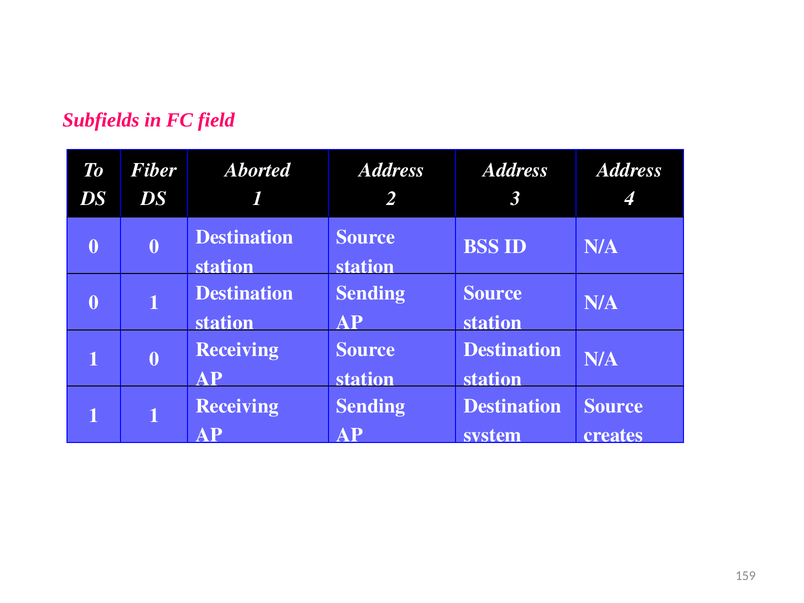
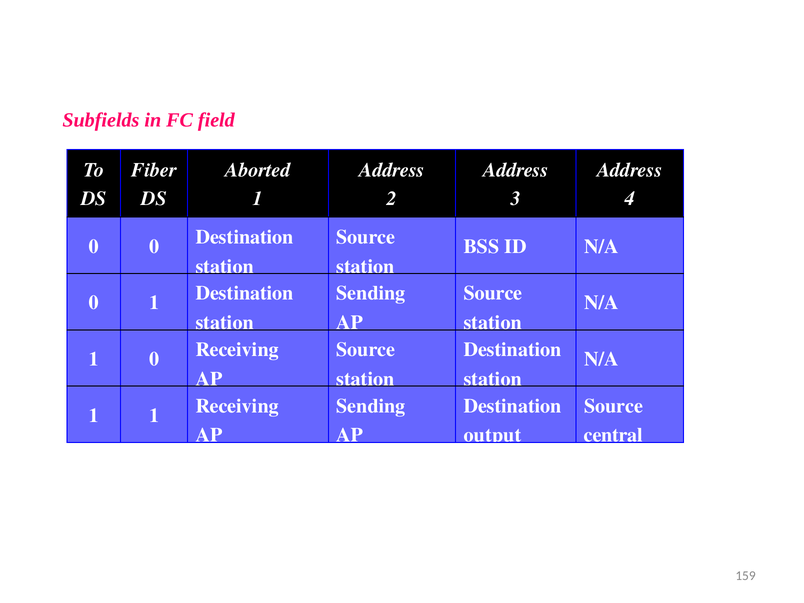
system: system -> output (493, 435)
creates: creates -> central (613, 435)
